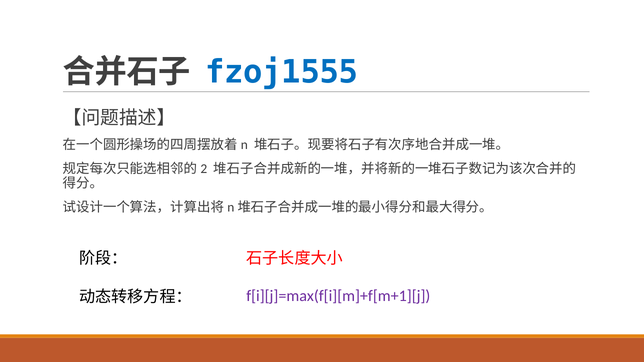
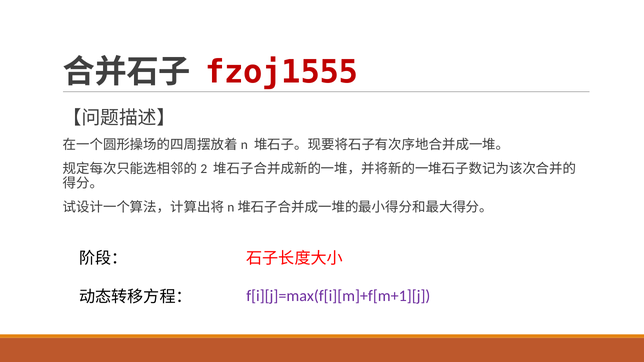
fzoj1555 colour: blue -> red (282, 72)
